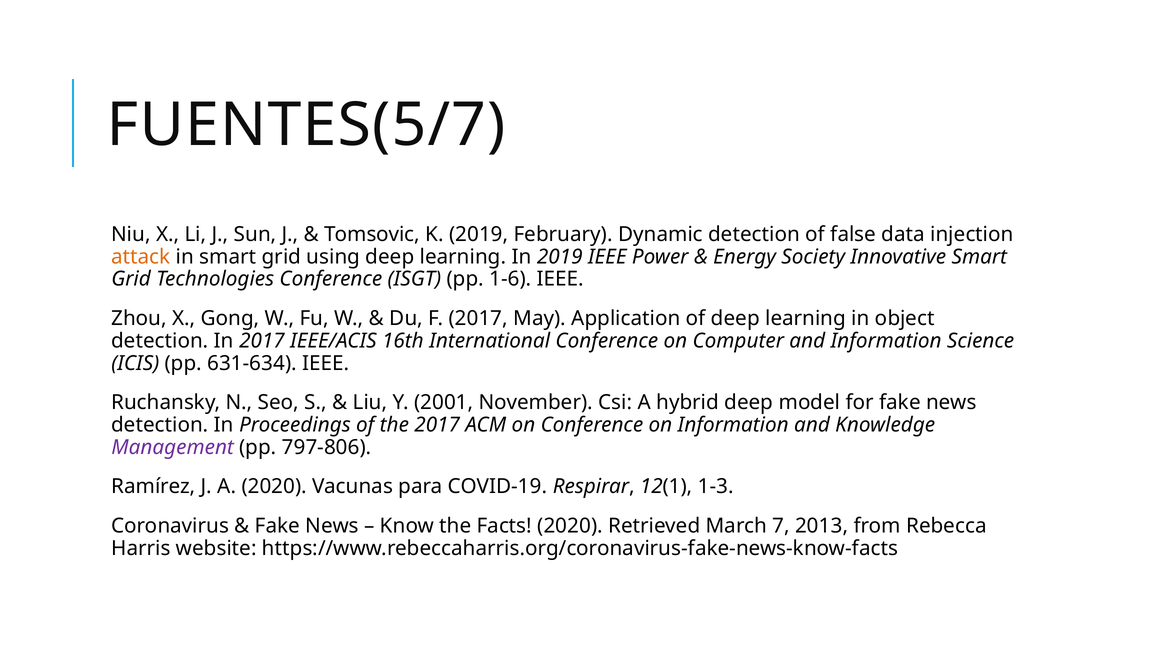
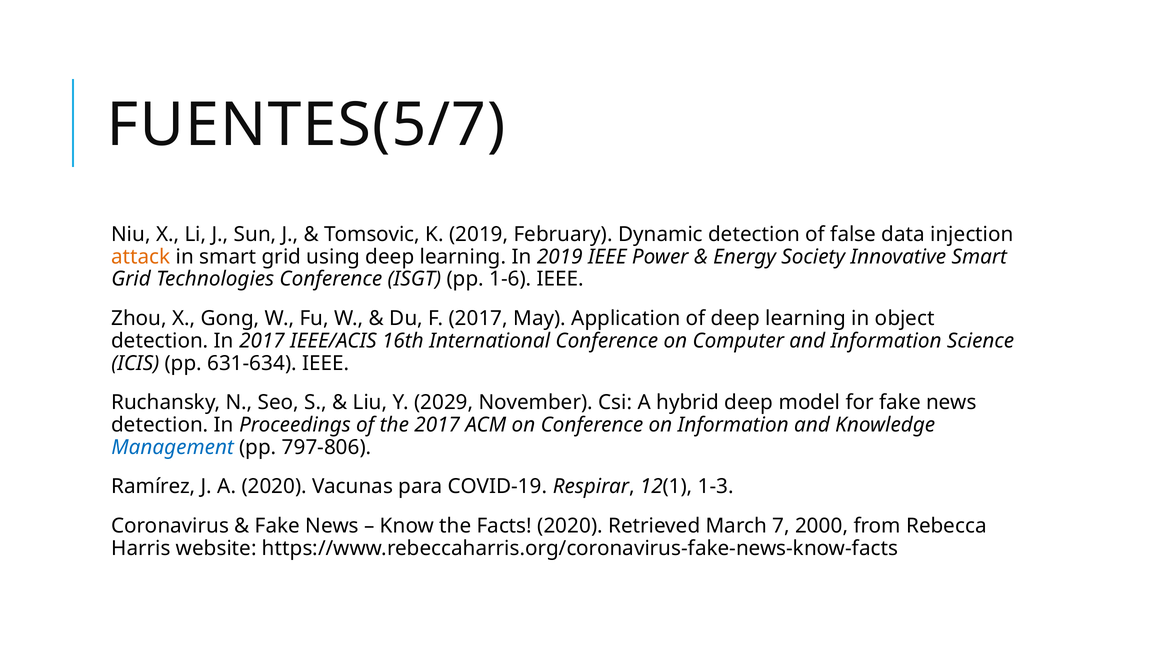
2001: 2001 -> 2029 (444, 403)
Management colour: purple -> blue (173, 447)
2013: 2013 -> 2000 (822, 526)
